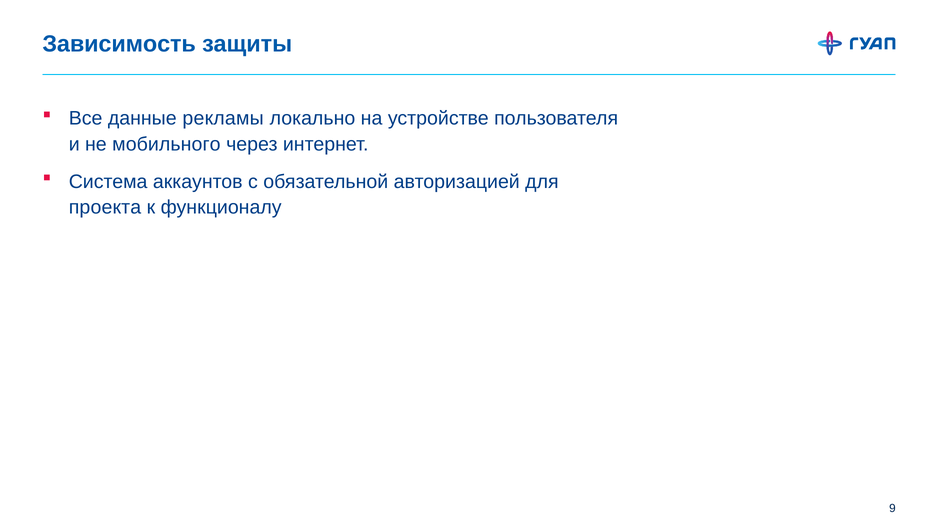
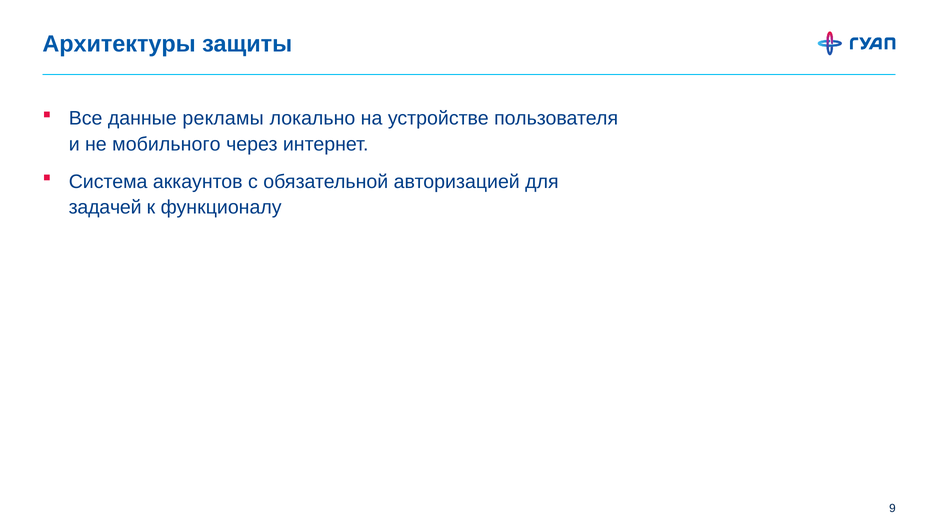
Зависимость: Зависимость -> Архитектуры (119, 44)
проекта: проекта -> задачей (105, 208)
